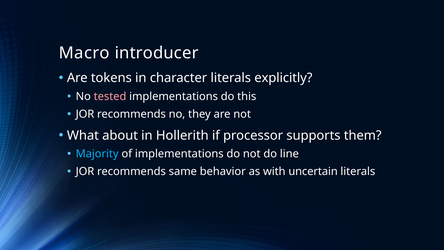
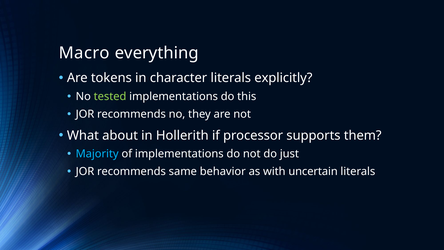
introducer: introducer -> everything (157, 53)
tested colour: pink -> light green (110, 97)
line: line -> just (289, 154)
